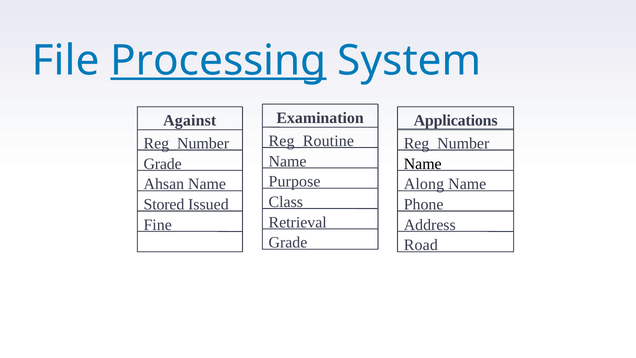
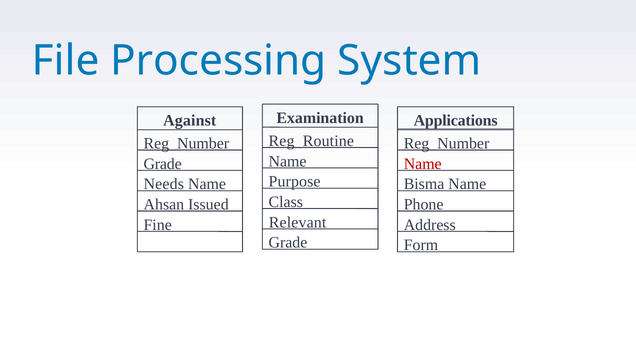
Processing underline: present -> none (218, 61)
Name colour: black -> red (423, 164)
Ahsan: Ahsan -> Needs (164, 184)
Along: Along -> Bisma (424, 184)
Stored: Stored -> Ahsan (164, 204)
Retrieval: Retrieval -> Relevant (298, 222)
Road: Road -> Form (421, 245)
